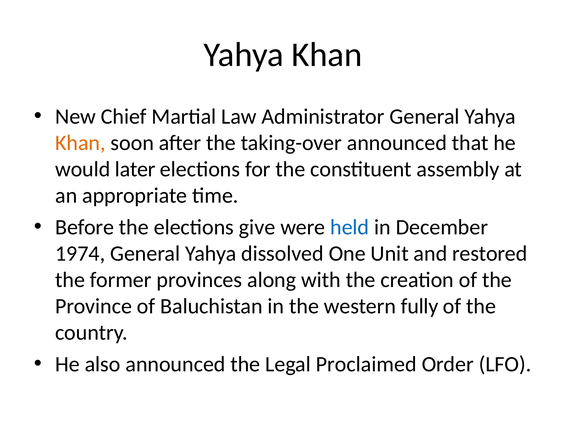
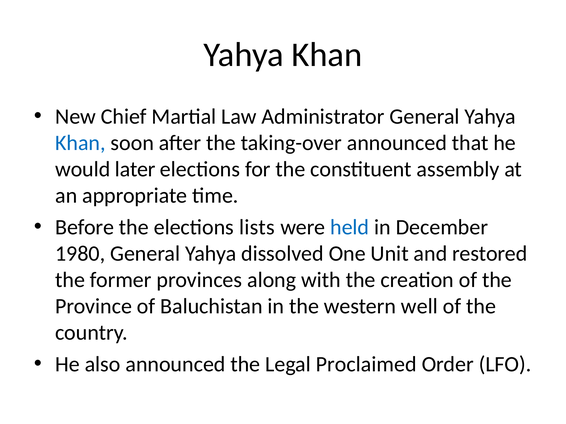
Khan colour: orange -> blue (80, 143)
give: give -> lists (257, 227)
1974: 1974 -> 1980 (80, 254)
fully: fully -> well (419, 307)
